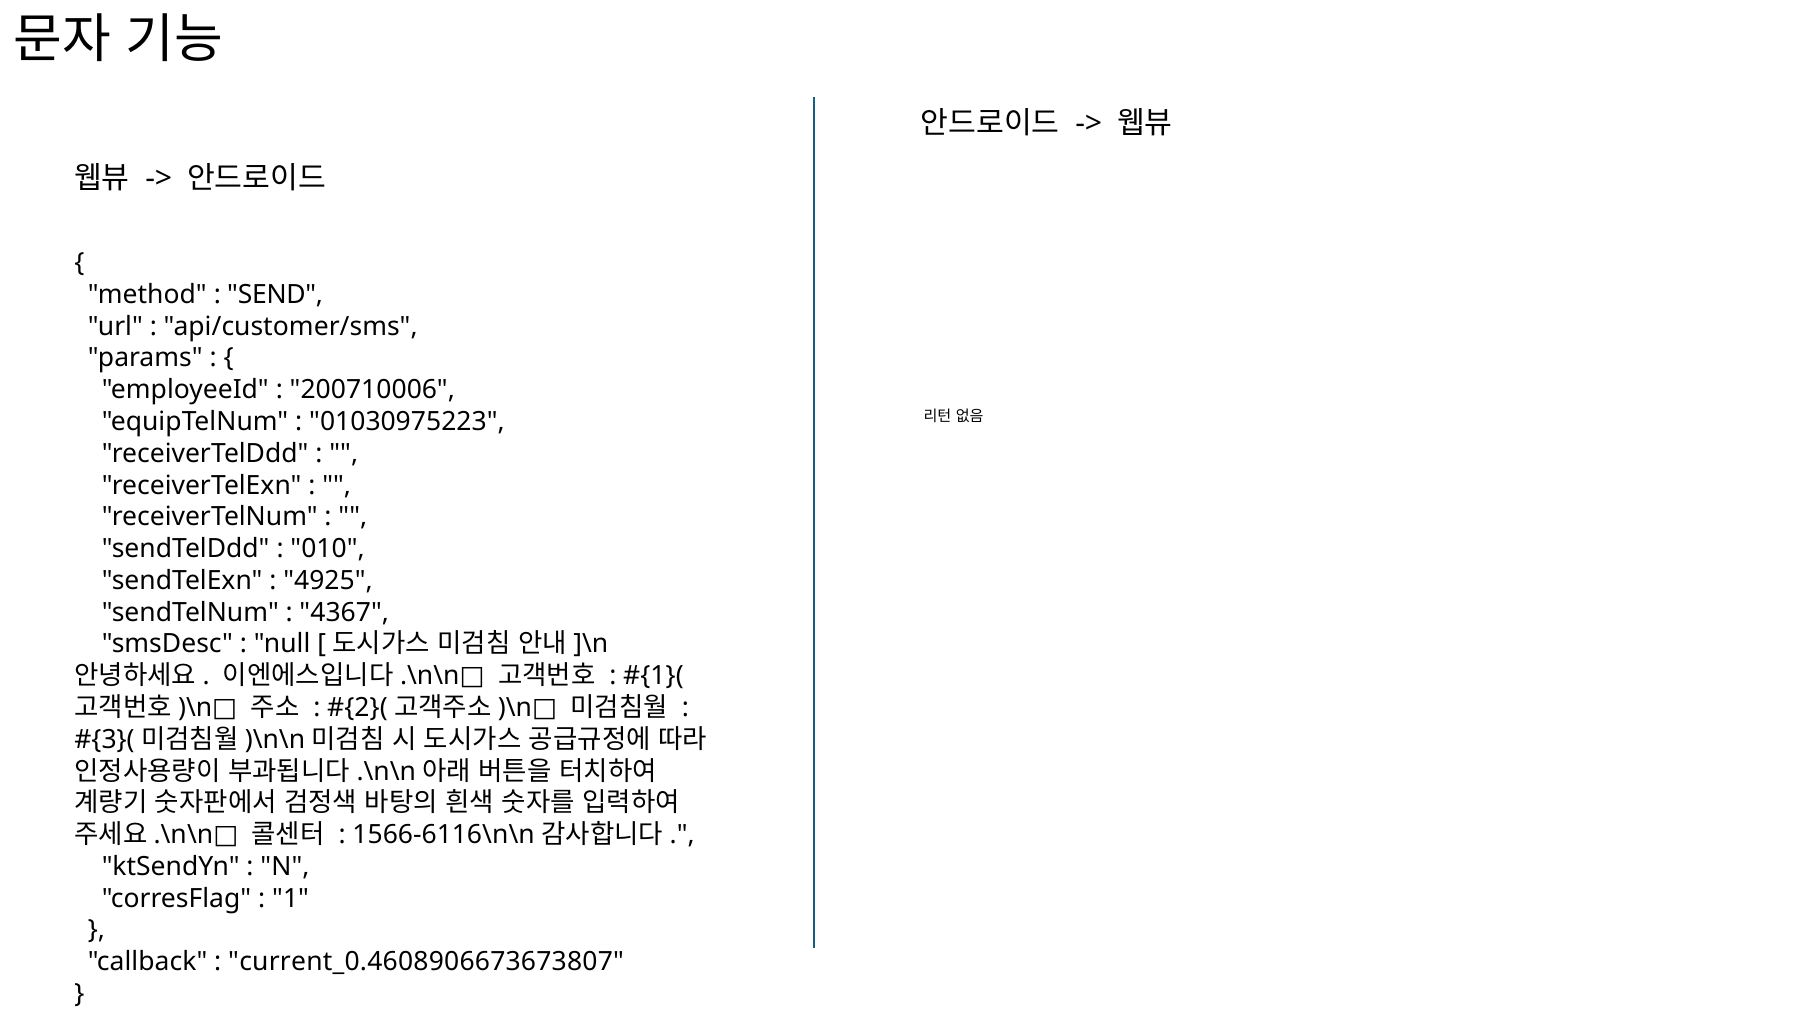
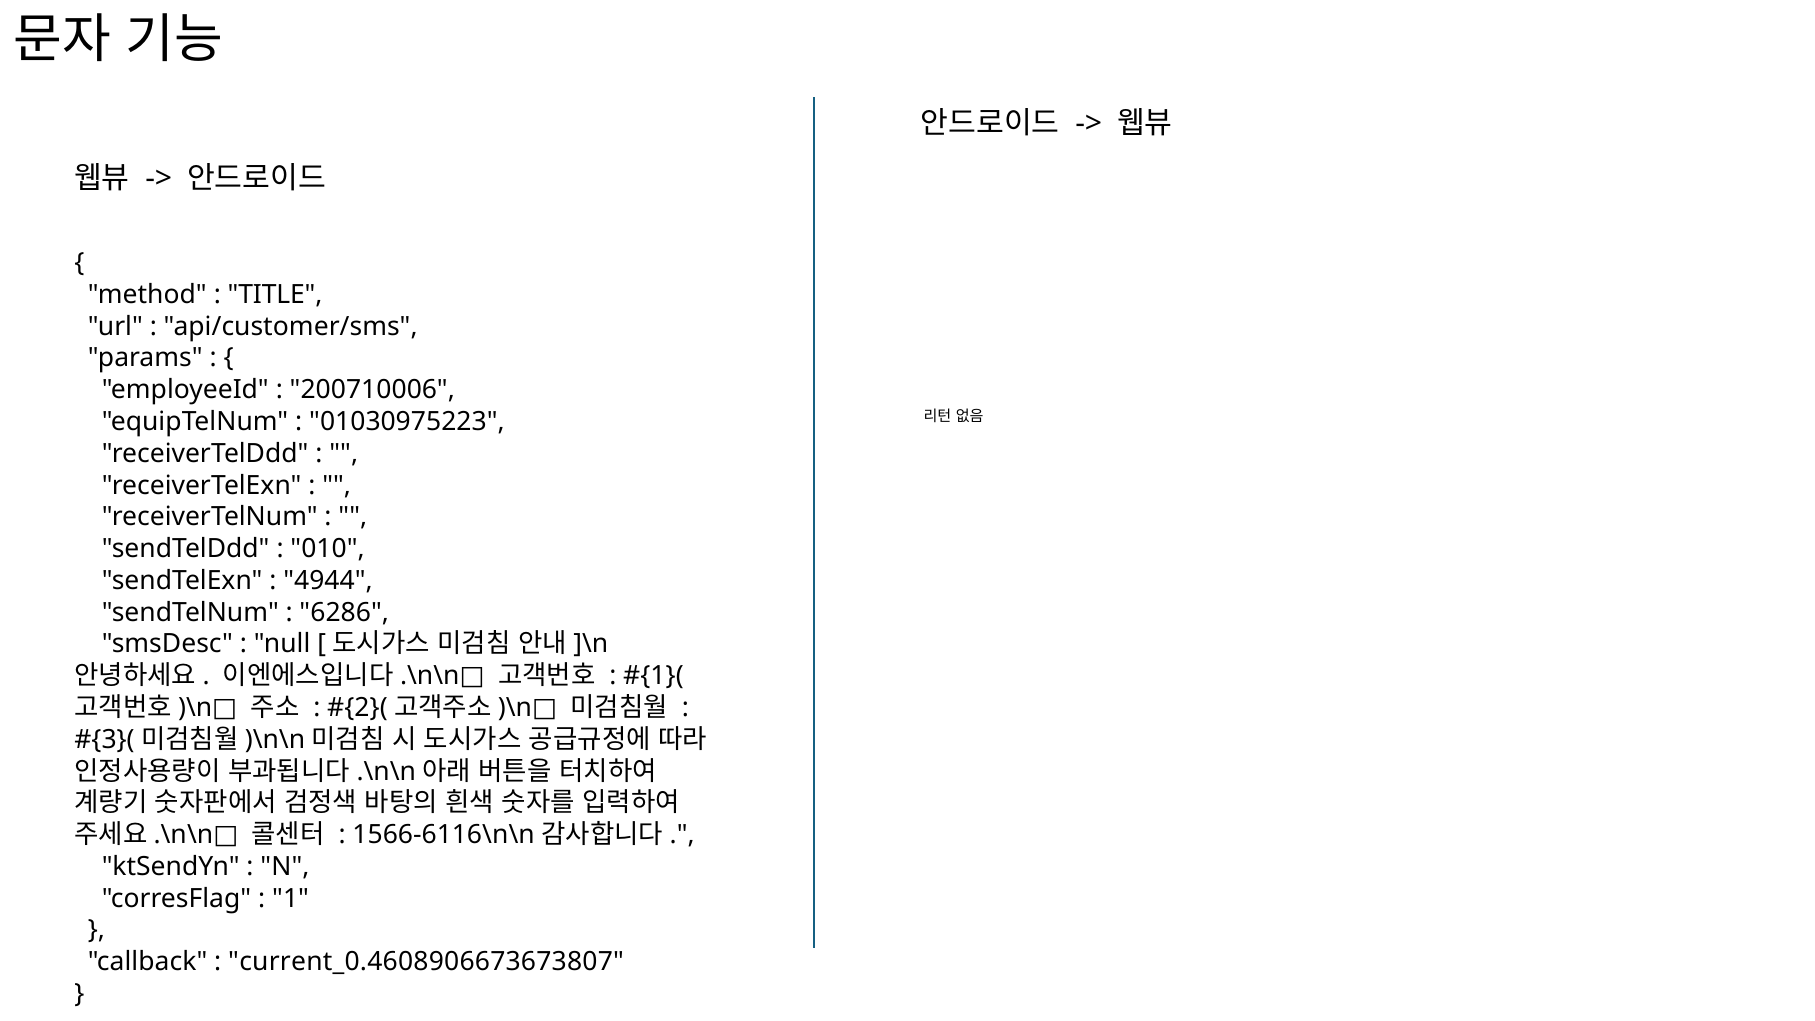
SEND: SEND -> TITLE (275, 295)
4925: 4925 -> 4944 (328, 581)
4367: 4367 -> 6286 (344, 612)
